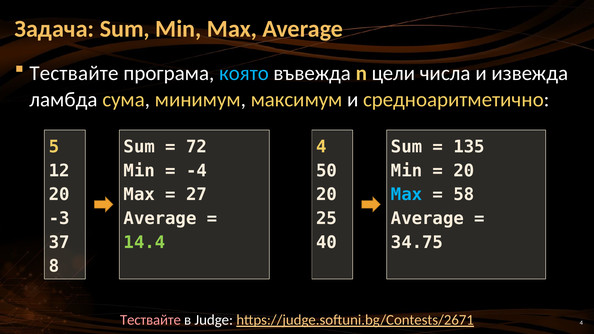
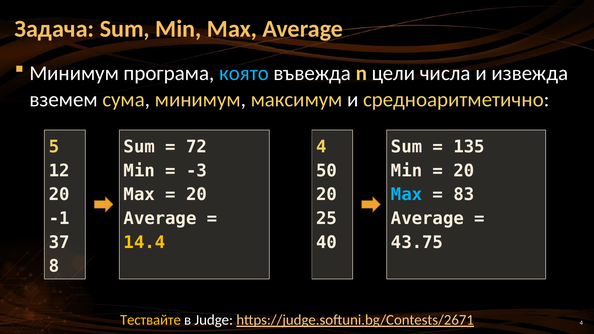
Тествайте: Тествайте -> Минимум (74, 73)
ламбда: ламбда -> вземем (64, 100)
-4: -4 -> -3 (196, 171)
27: 27 -> 20 (196, 195)
58: 58 -> 83 (464, 195)
-3: -3 -> -1 (59, 219)
14.4 colour: light green -> yellow (144, 243)
34.75: 34.75 -> 43.75 (417, 243)
Тествайте colour: pink -> yellow (150, 320)
